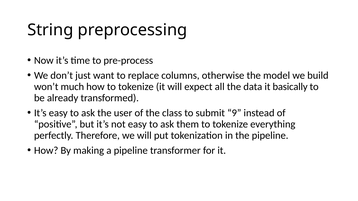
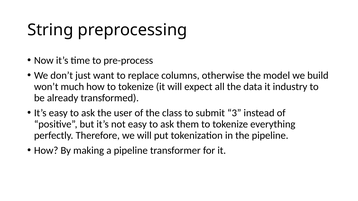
basically: basically -> industry (290, 87)
9: 9 -> 3 (234, 113)
